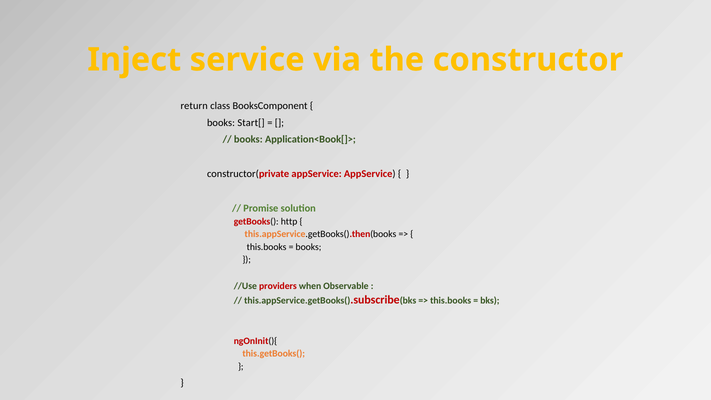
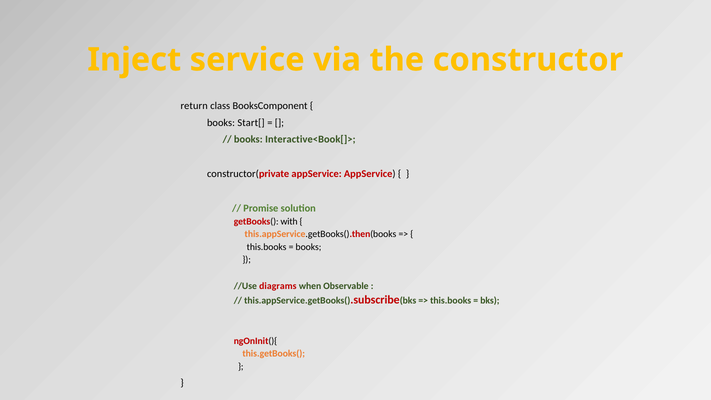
Application<Book[]>: Application<Book[]> -> Interactive<Book[]> (310, 139)
http: http -> with (289, 222)
providers: providers -> diagrams (278, 286)
